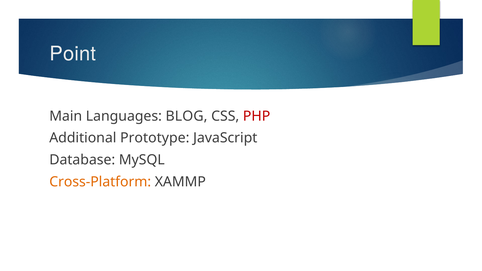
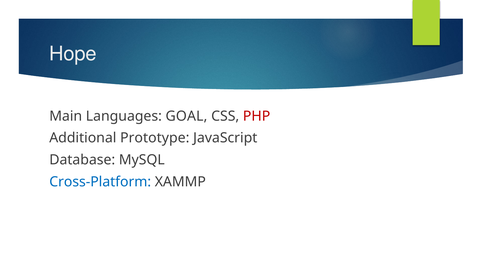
Point: Point -> Hope (73, 54)
BLOG: BLOG -> GOAL (186, 116)
Cross-Platform colour: orange -> blue (100, 182)
